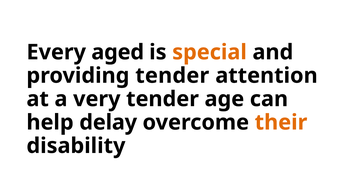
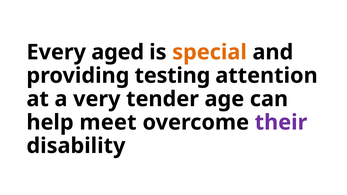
providing tender: tender -> testing (172, 76)
delay: delay -> meet (108, 123)
their colour: orange -> purple (281, 123)
